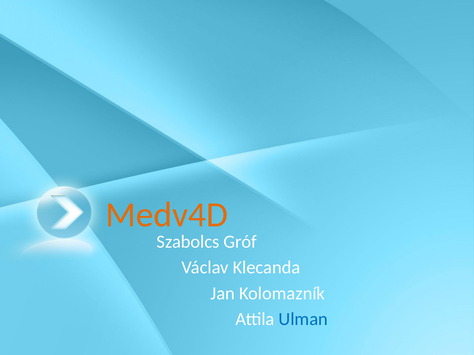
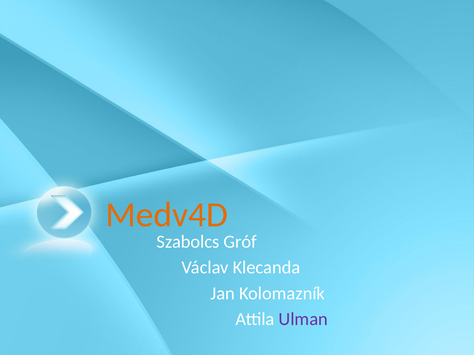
Ulman colour: blue -> purple (303, 320)
